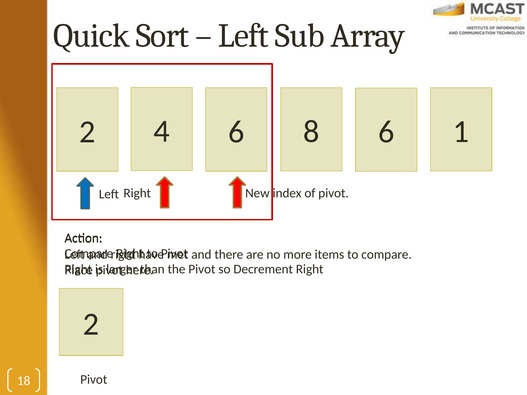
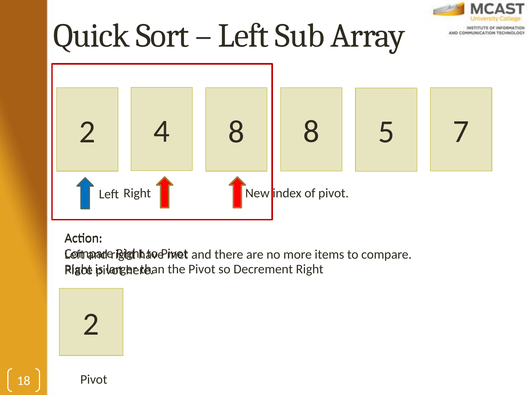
4 6: 6 -> 8 (236, 132)
2 6: 6 -> 5 (386, 132)
1: 1 -> 7 (461, 132)
